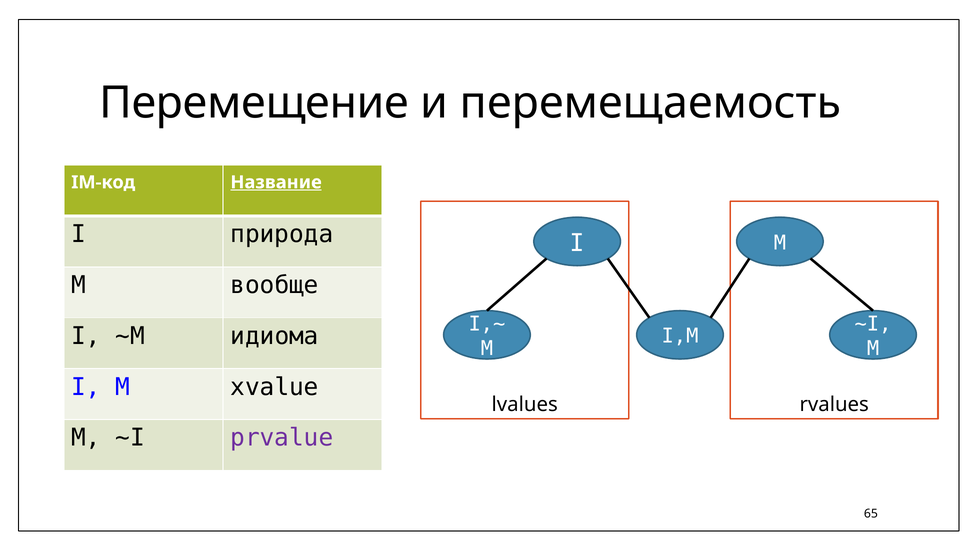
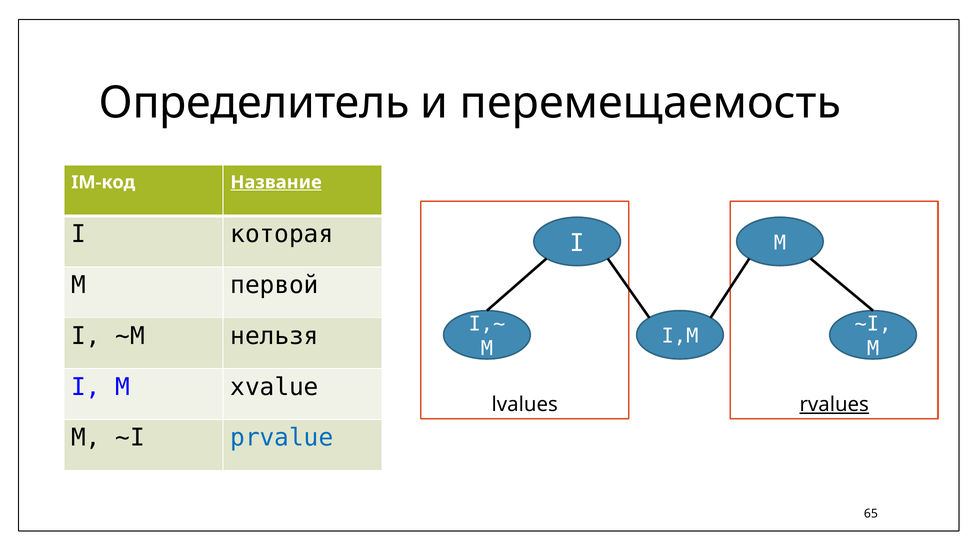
Перемещение: Перемещение -> Определитель (254, 103)
природа: природа -> которая (282, 234)
вообще: вообще -> первой (275, 285)
идиома: идиома -> нельзя (275, 336)
rvalues underline: none -> present (834, 404)
prvalue colour: purple -> blue (282, 438)
